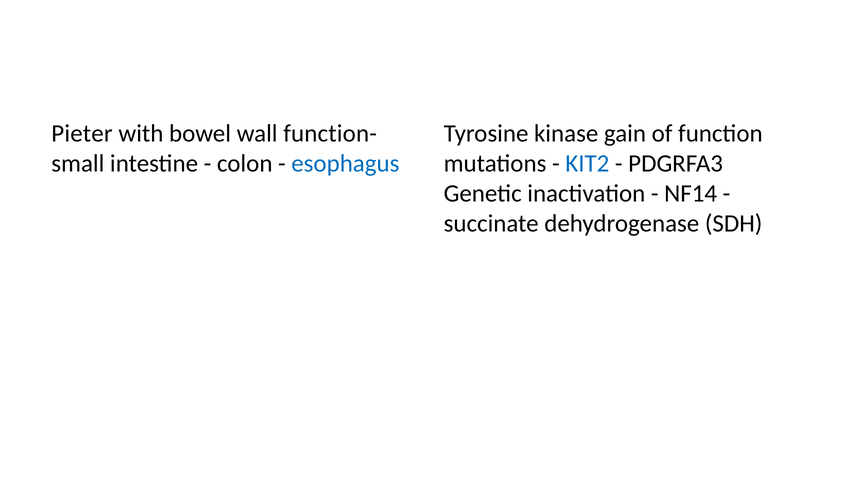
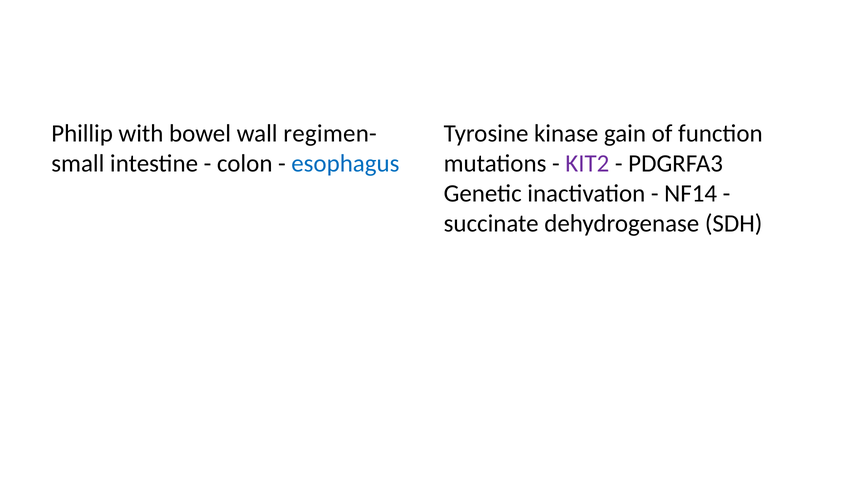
Pieter: Pieter -> Phillip (82, 133)
function-: function- -> regimen- (330, 133)
KIT2 colour: blue -> purple (587, 163)
